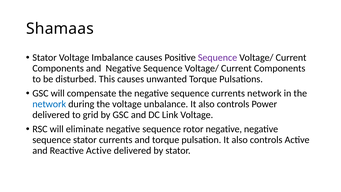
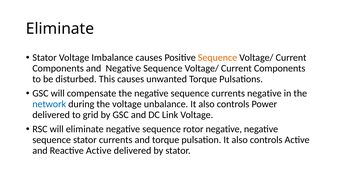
Shamaas: Shamaas -> Eliminate (60, 29)
Sequence colour: purple -> orange (218, 58)
currents network: network -> negative (264, 93)
